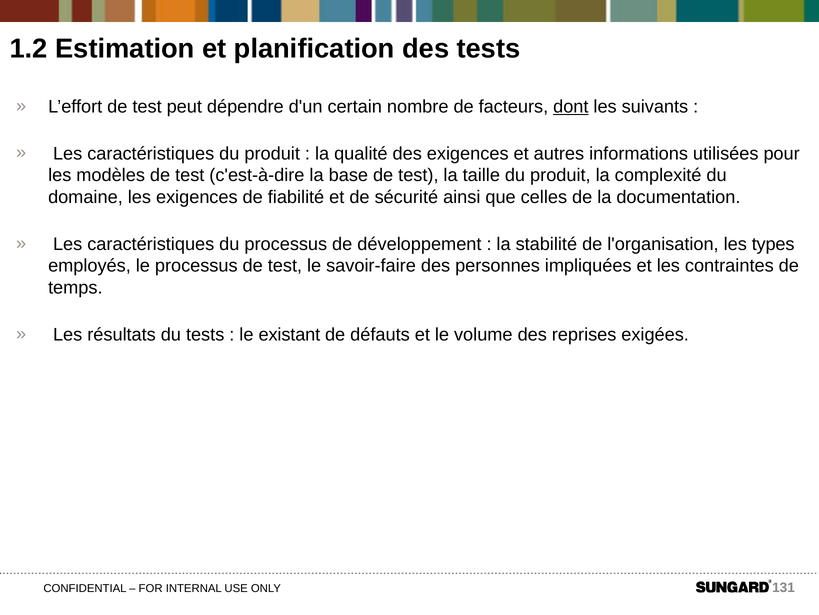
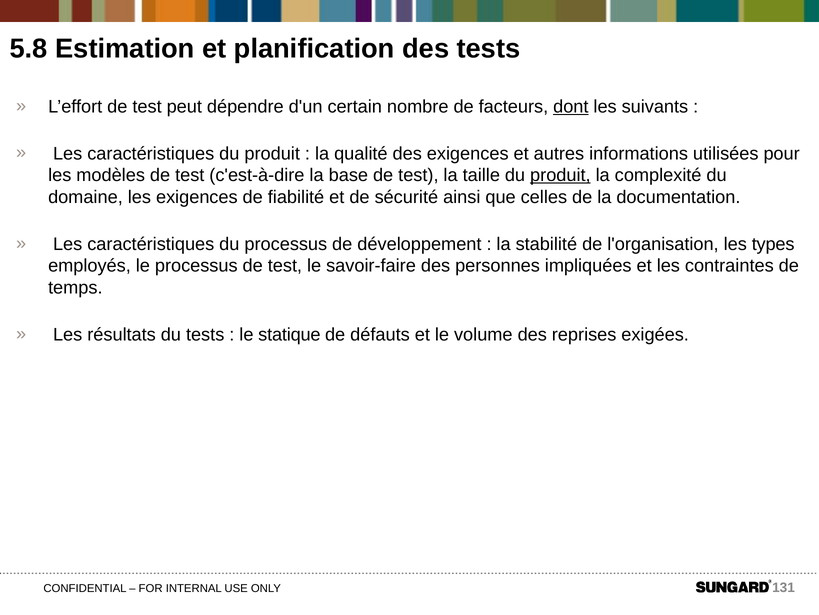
1.2: 1.2 -> 5.8 (29, 49)
produit underline: none -> present (560, 175)
existant: existant -> statique (289, 334)
